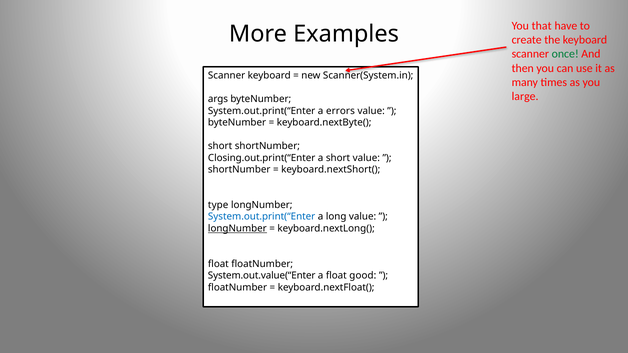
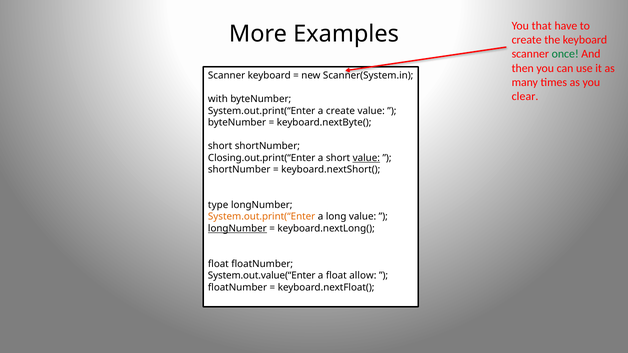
large: large -> clear (525, 97)
args: args -> with (218, 99)
a errors: errors -> create (340, 111)
value underline: none -> present (366, 158)
System.out.print(“Enter colour: blue -> orange (262, 217)
good: good -> allow (363, 276)
